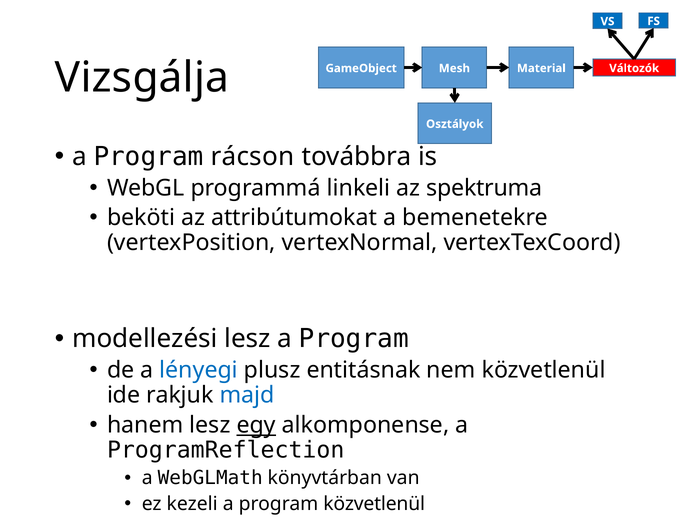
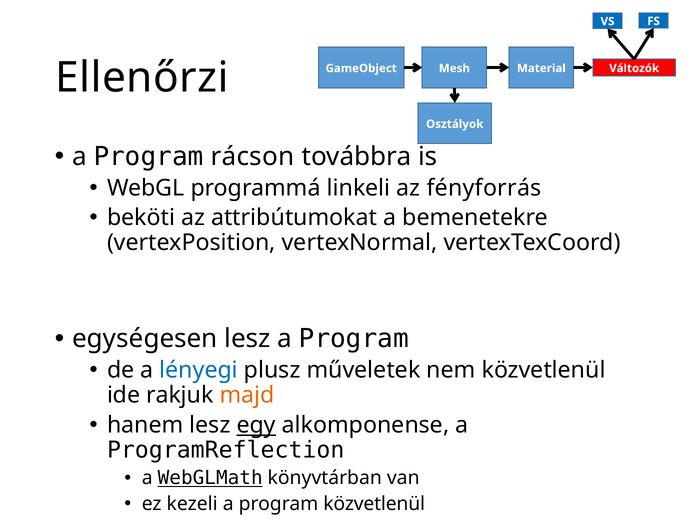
Vizsgálja: Vizsgálja -> Ellenőrzi (142, 78)
spektruma: spektruma -> fényforrás (484, 188)
modellezési: modellezési -> egységesen (145, 339)
entitásnak: entitásnak -> műveletek (363, 370)
majd colour: blue -> orange (247, 395)
WebGLMath underline: none -> present (210, 478)
